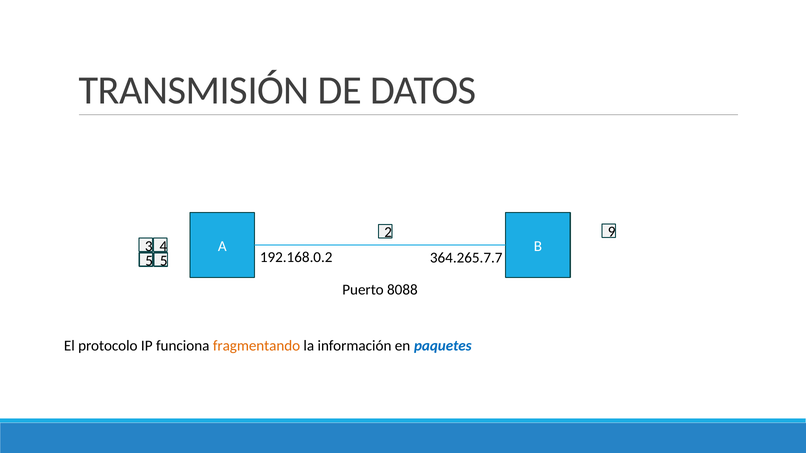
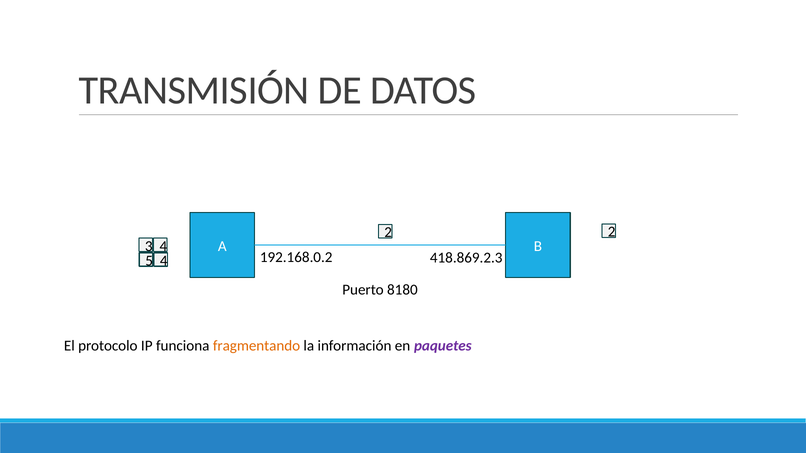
2 9: 9 -> 2 (612, 232)
364.265.7.7: 364.265.7.7 -> 418.869.2.3 (466, 258)
5 5: 5 -> 4 (164, 261)
8088: 8088 -> 8180 (402, 290)
paquetes colour: blue -> purple (443, 346)
